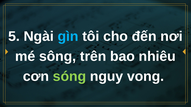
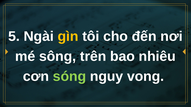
gìn colour: light blue -> yellow (68, 37)
